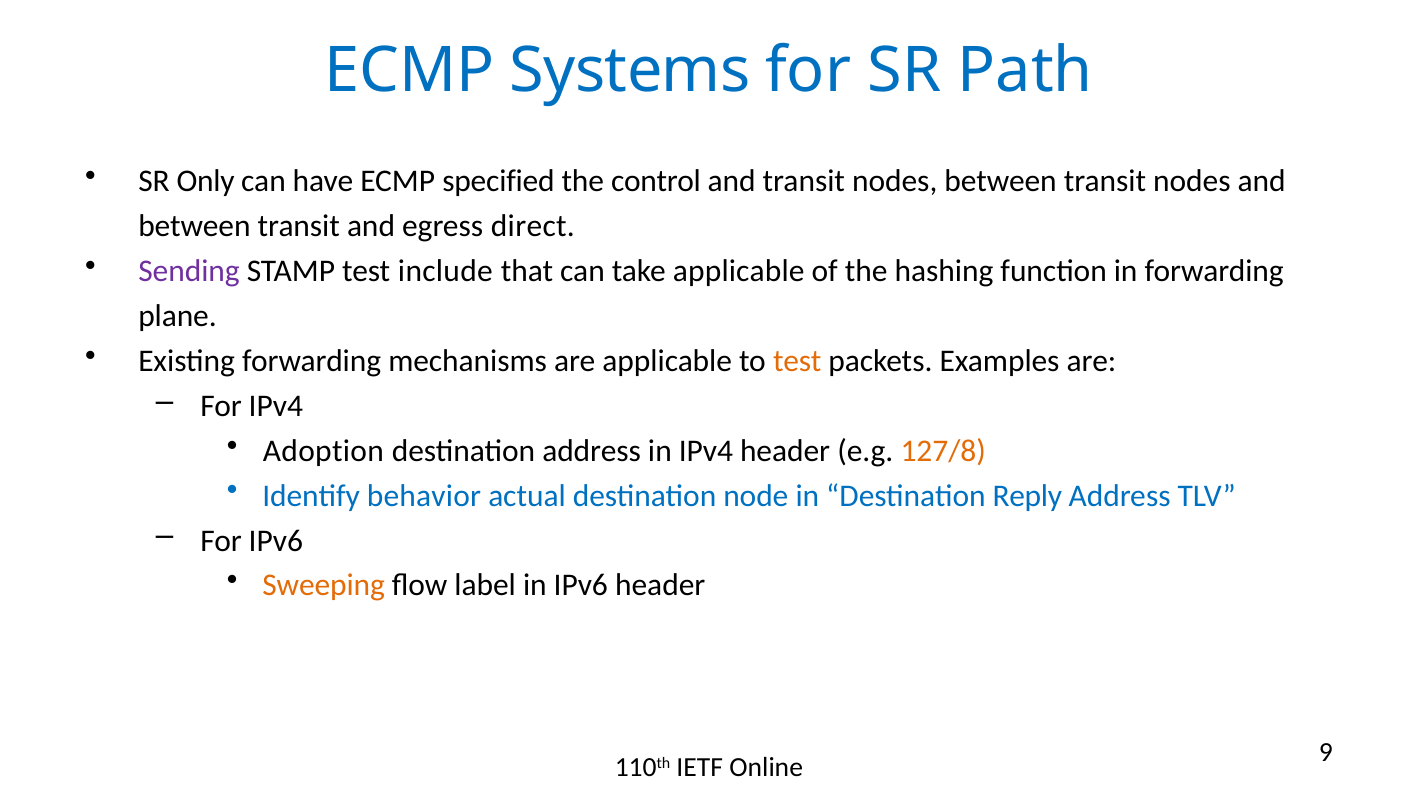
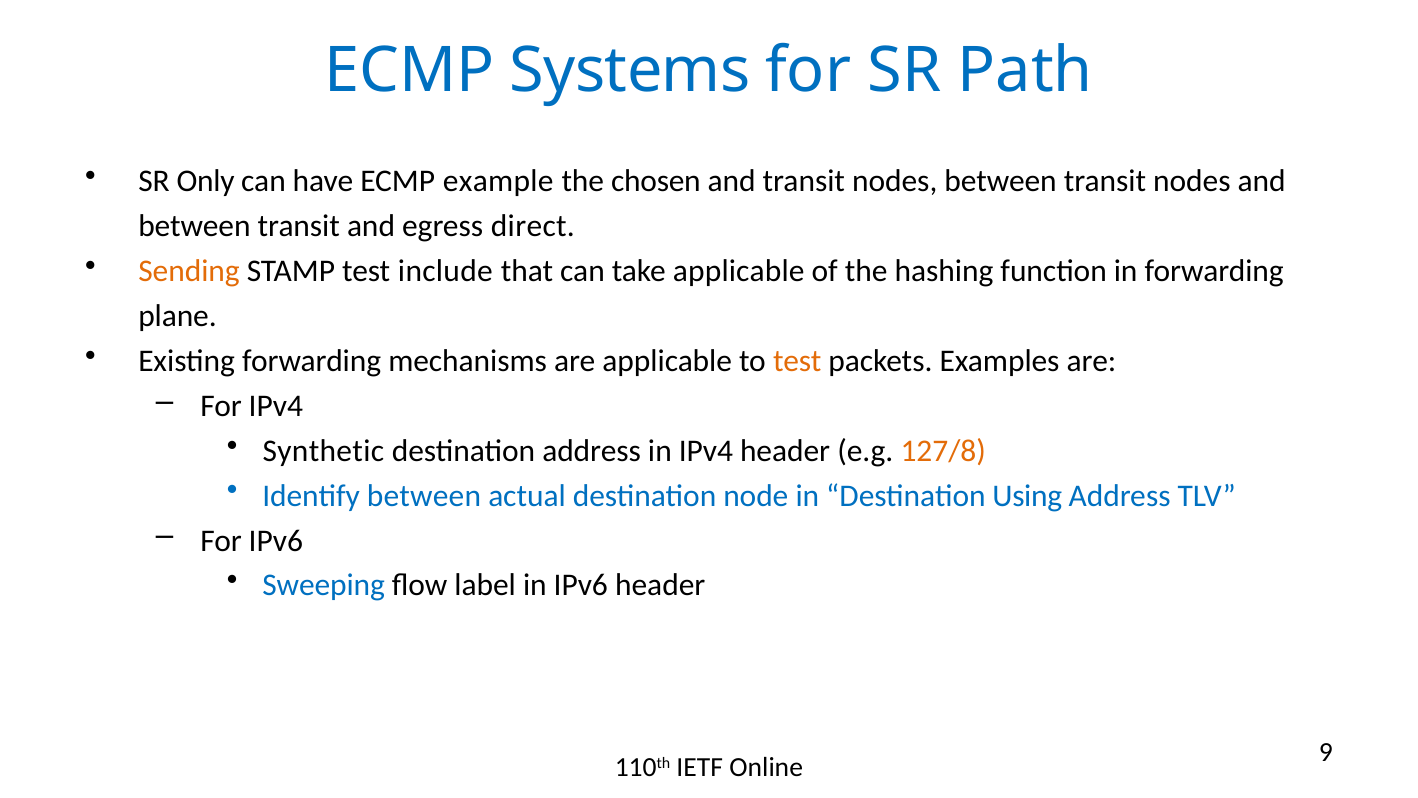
specified: specified -> example (498, 181)
control: control -> chosen (656, 181)
Sending colour: purple -> orange (189, 271)
Adoption: Adoption -> Synthetic (323, 451)
Identify behavior: behavior -> between (424, 496)
Reply: Reply -> Using (1027, 496)
Sweeping colour: orange -> blue (324, 585)
